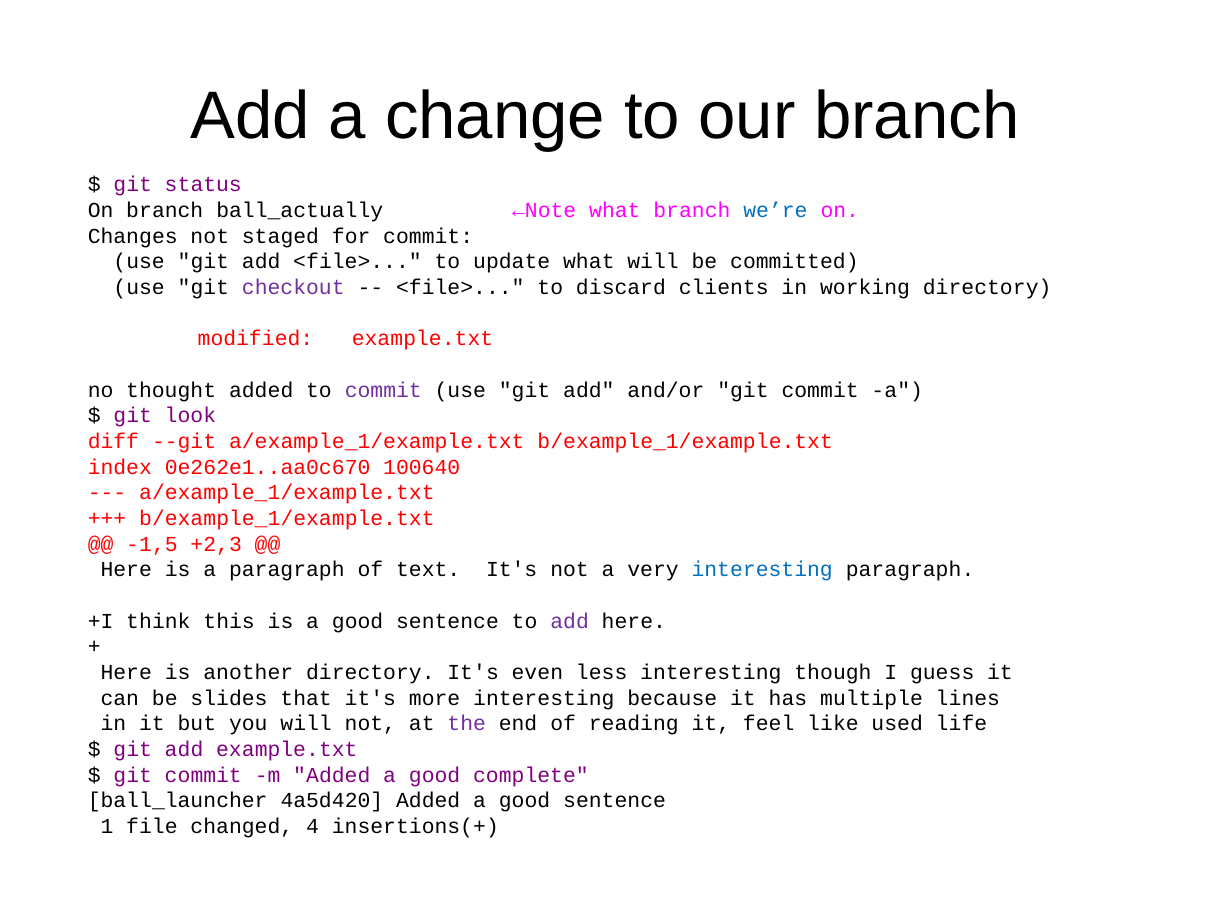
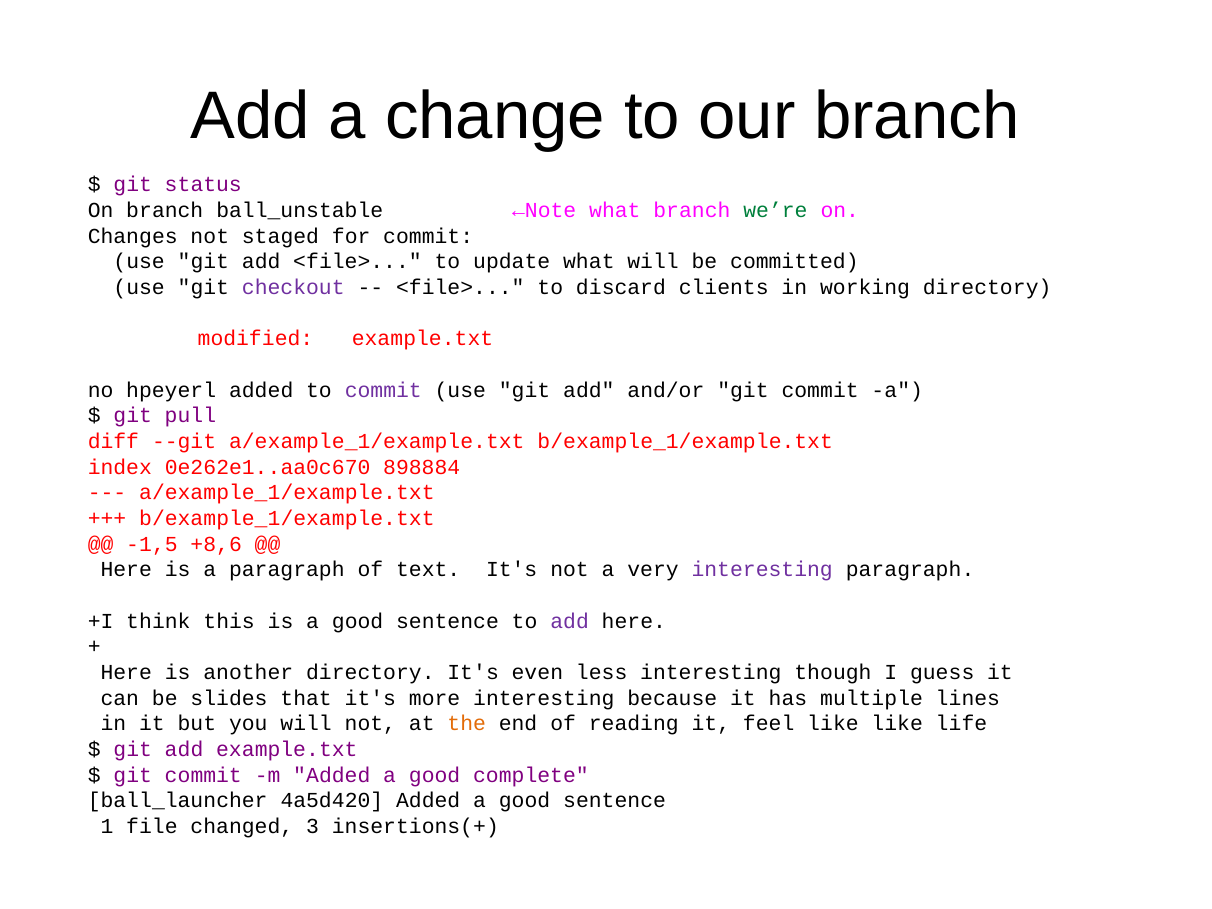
ball_actually: ball_actually -> ball_unstable (300, 210)
we’re colour: blue -> green (775, 210)
thought: thought -> hpeyerl (171, 390)
look: look -> pull (190, 416)
100640: 100640 -> 898884 (422, 467)
+2,3: +2,3 -> +8,6 (216, 544)
interesting colour: blue -> purple (762, 570)
the colour: purple -> orange (467, 724)
like used: used -> like (897, 724)
4: 4 -> 3 (313, 826)
